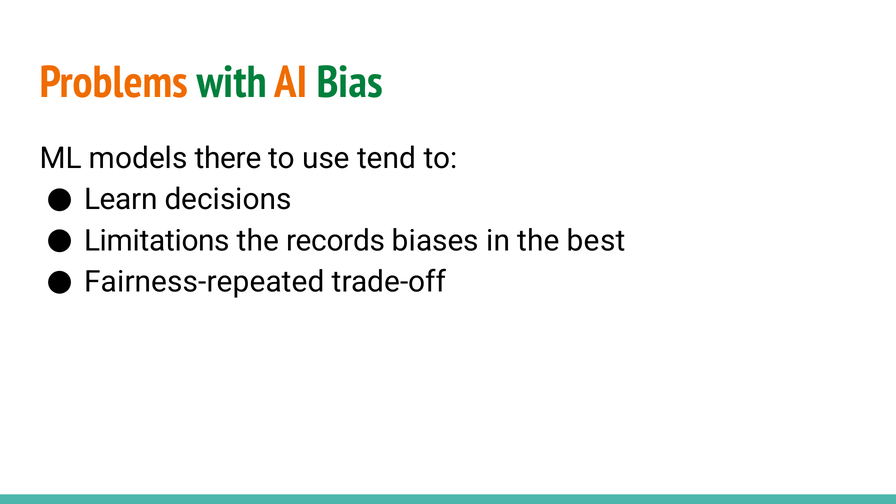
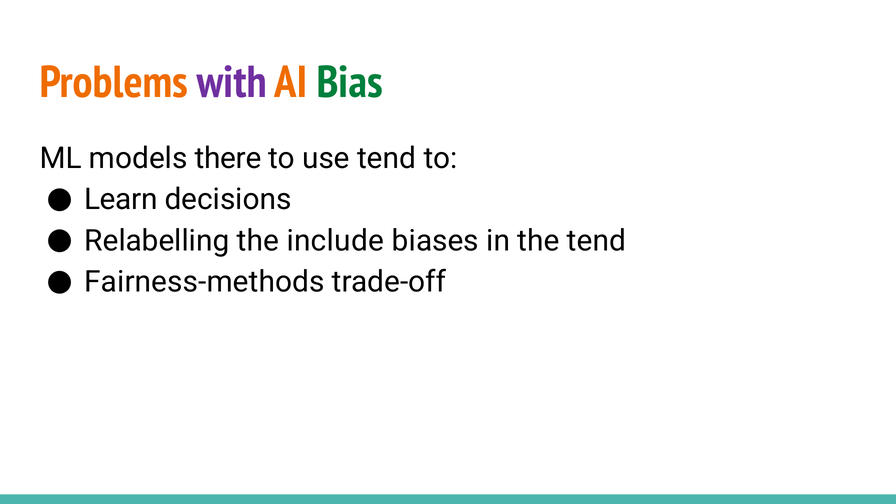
with colour: green -> purple (232, 83)
Limitations: Limitations -> Relabelling (157, 241)
records: records -> include (335, 241)
the best: best -> tend (596, 241)
Fairness-repeated: Fairness-repeated -> Fairness-methods (204, 282)
